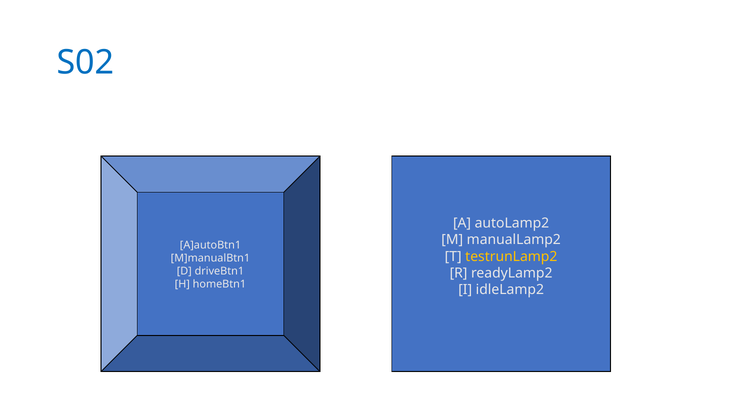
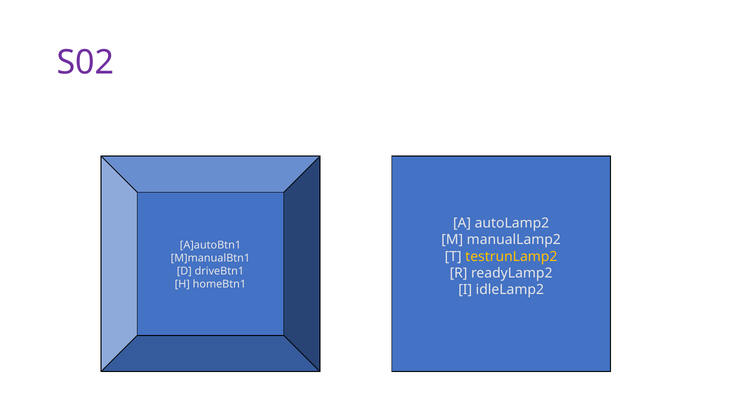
S02 colour: blue -> purple (85, 62)
